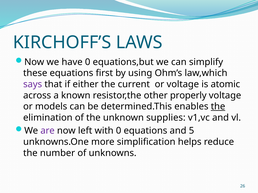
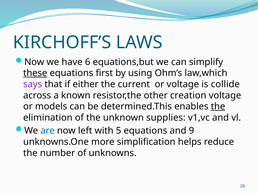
have 0: 0 -> 6 (88, 62)
these underline: none -> present (35, 73)
atomic: atomic -> collide (225, 84)
properly: properly -> creation (188, 96)
are colour: purple -> blue (48, 131)
with 0: 0 -> 5 (119, 131)
5: 5 -> 9 (192, 131)
